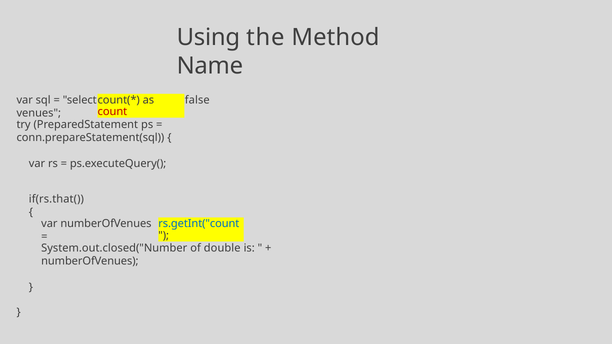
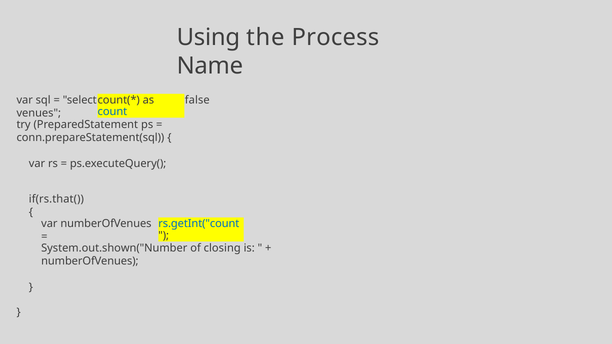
Method: Method -> Process (335, 37)
count colour: red -> blue (112, 112)
System.out.closed("Number: System.out.closed("Number -> System.out.shown("Number (114, 248)
double: double -> closing (222, 248)
